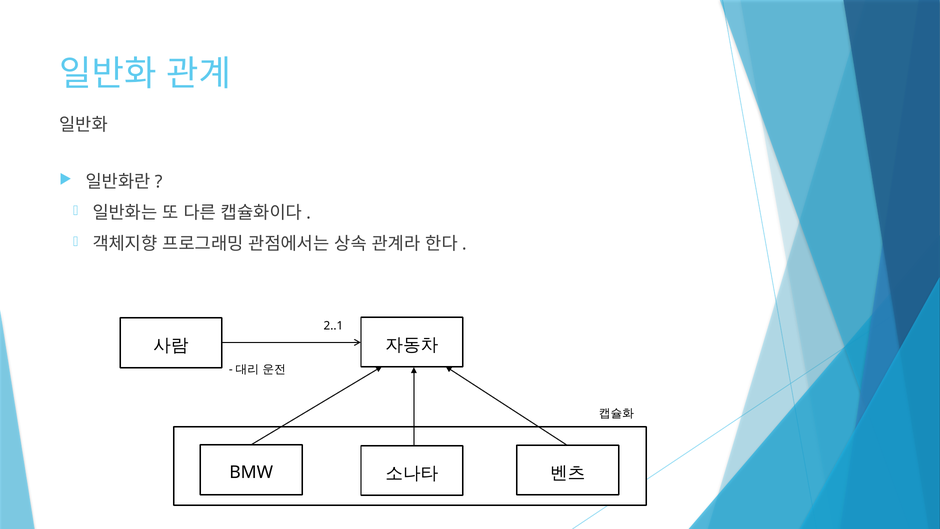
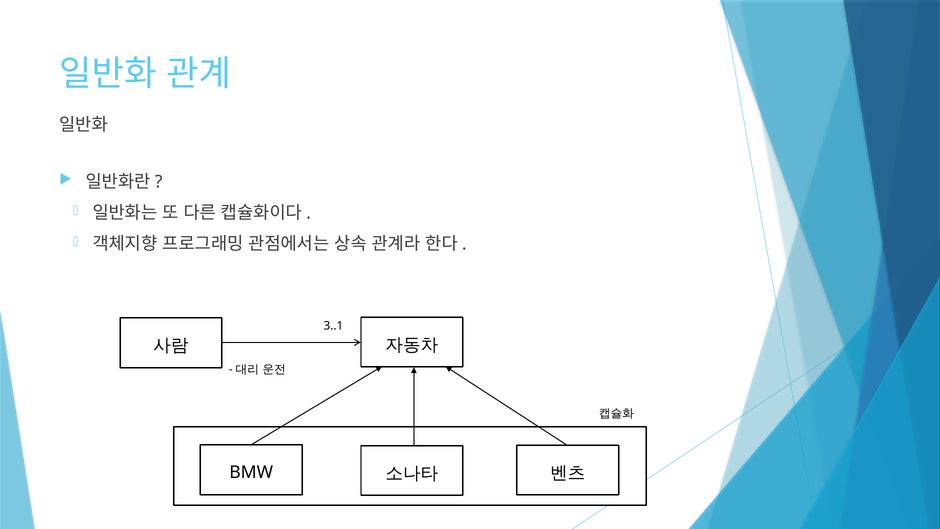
2..1: 2..1 -> 3..1 (333, 326)
